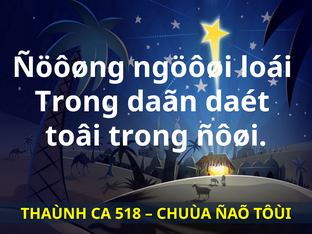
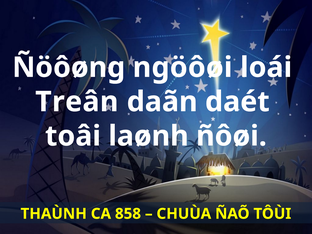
Trong: Trong -> Treân (77, 102)
toâi trong: trong -> laønh (149, 136)
518: 518 -> 858 (128, 214)
